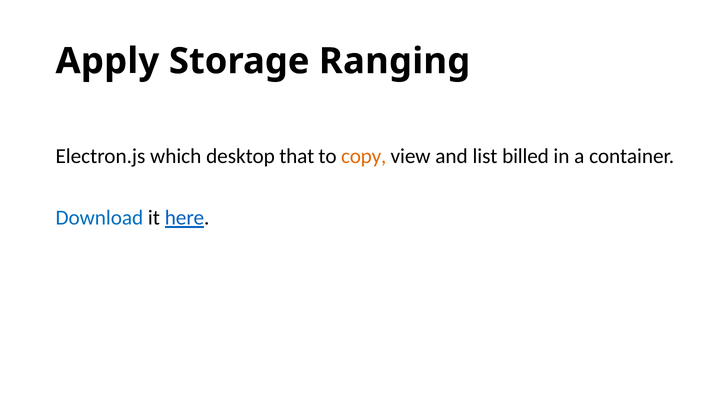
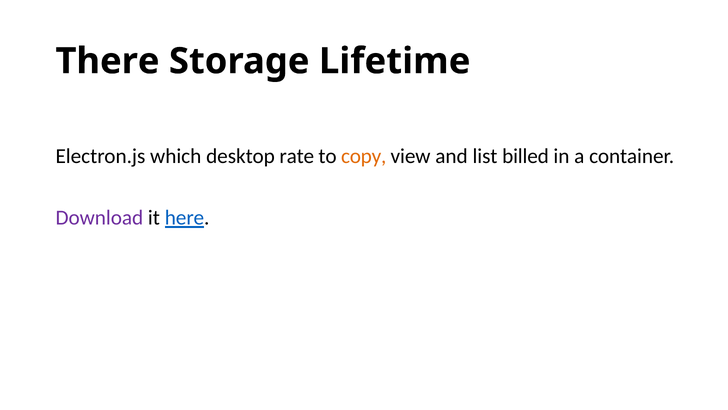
Apply: Apply -> There (108, 61)
Ranging: Ranging -> Lifetime (395, 61)
that: that -> rate (297, 156)
Download colour: blue -> purple (99, 218)
